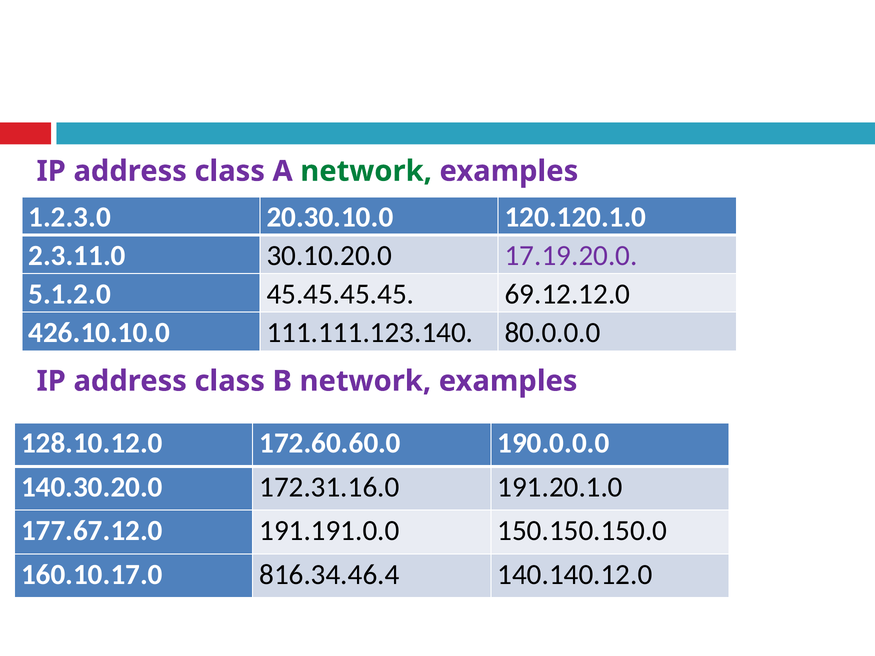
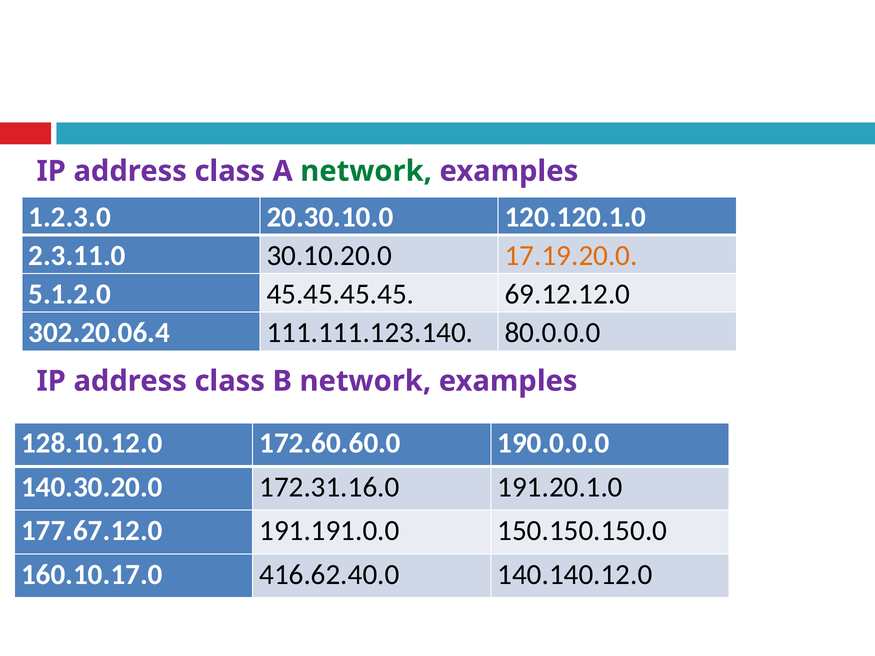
17.19.20.0 colour: purple -> orange (571, 256)
426.10.10.0: 426.10.10.0 -> 302.20.06.4 (99, 333)
816.34.46.4: 816.34.46.4 -> 416.62.40.0 (329, 575)
